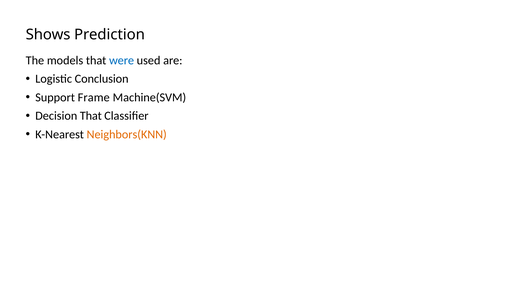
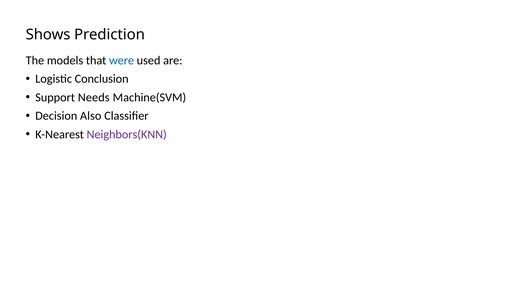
Frame: Frame -> Needs (94, 97)
Decision That: That -> Also (91, 116)
Neighbors(KNN colour: orange -> purple (127, 134)
